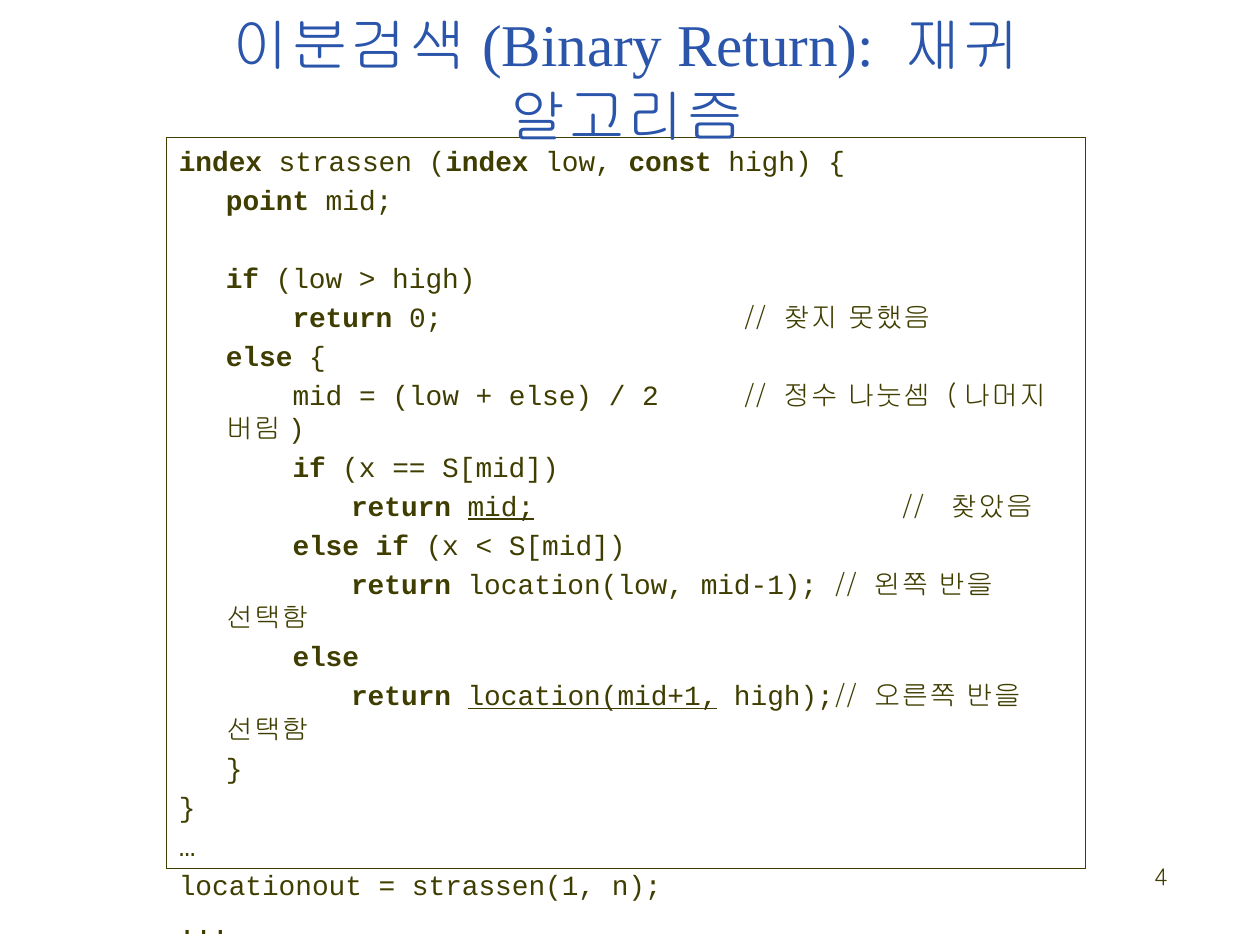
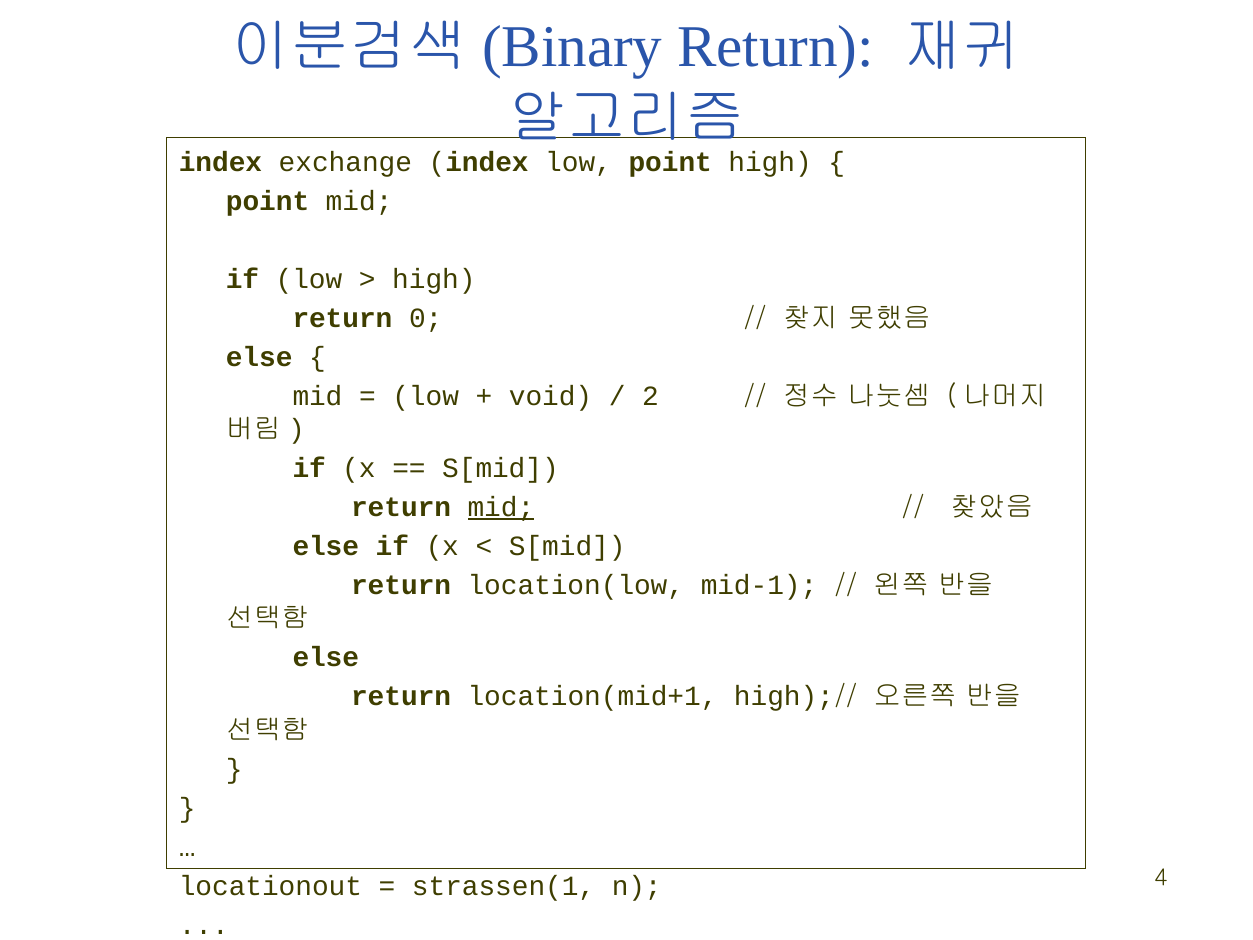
strassen: strassen -> exchange (345, 162)
low const: const -> point (670, 162)
else: else -> void (551, 396)
location(mid+1 underline: present -> none (593, 696)
